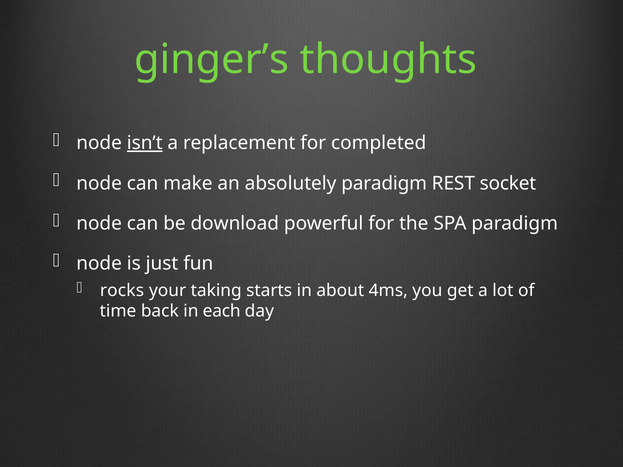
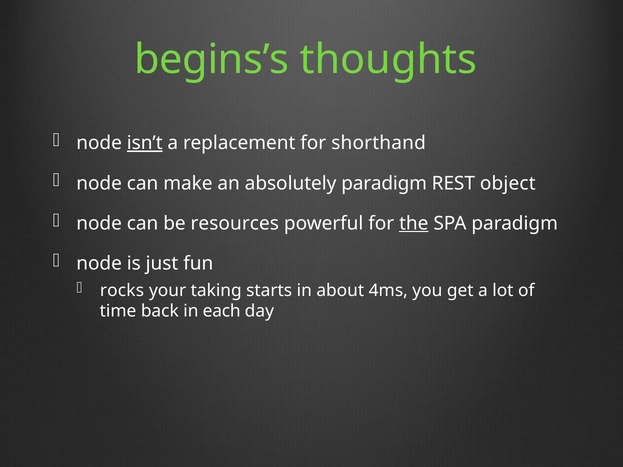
ginger’s: ginger’s -> begins’s (212, 60)
completed: completed -> shorthand (379, 143)
socket: socket -> object (508, 183)
download: download -> resources (235, 224)
the underline: none -> present (414, 224)
